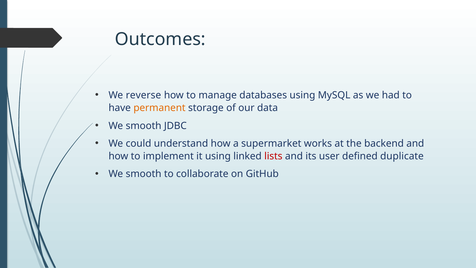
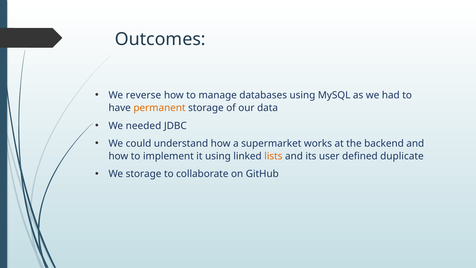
smooth: smooth -> needed (143, 126)
lists colour: red -> orange (273, 156)
smooth: smooth -> storage (144, 174)
